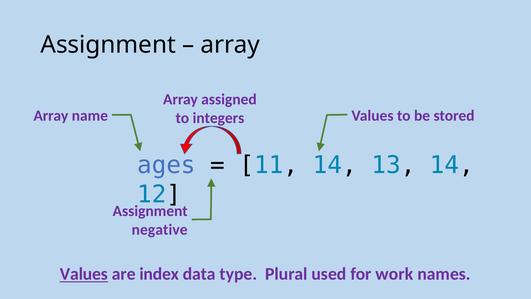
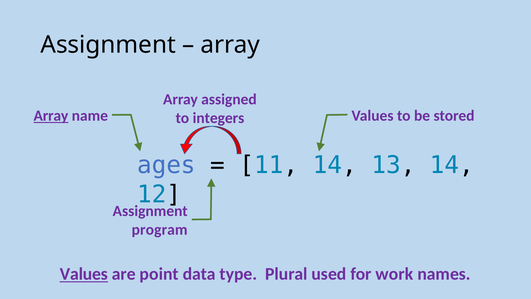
Array underline: none -> present (51, 116)
negative: negative -> program (160, 229)
index: index -> point (159, 274)
